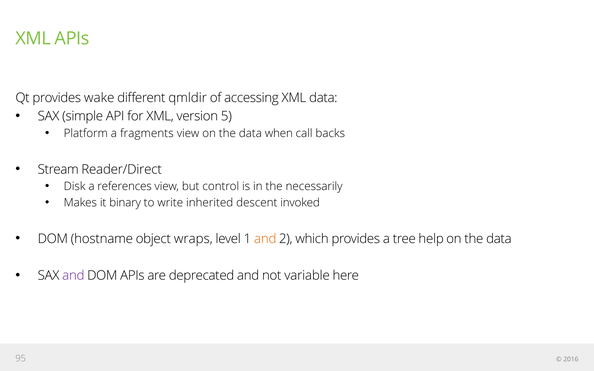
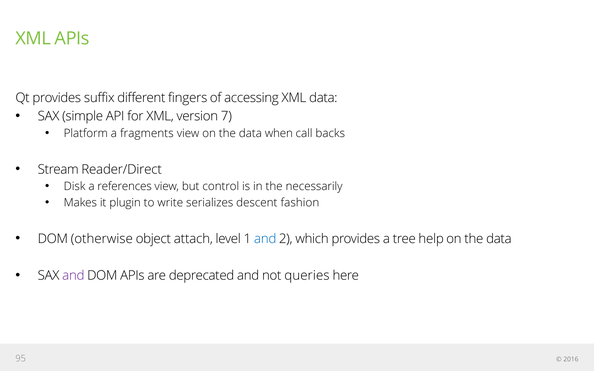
wake: wake -> suffix (99, 98)
qmldir: qmldir -> fingers (188, 98)
5: 5 -> 7 (226, 116)
binary: binary -> plugin (125, 203)
inherited: inherited -> serializes (210, 203)
invoked: invoked -> fashion (300, 203)
hostname: hostname -> otherwise (102, 239)
wraps: wraps -> attach (193, 239)
and colour: orange -> blue (265, 239)
variable: variable -> queries (307, 276)
